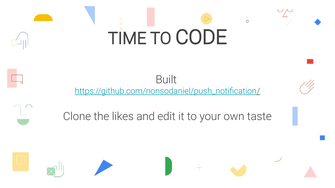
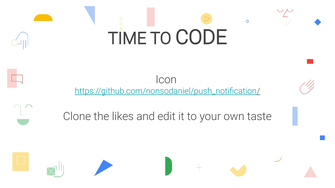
Built: Built -> Icon (166, 80)
